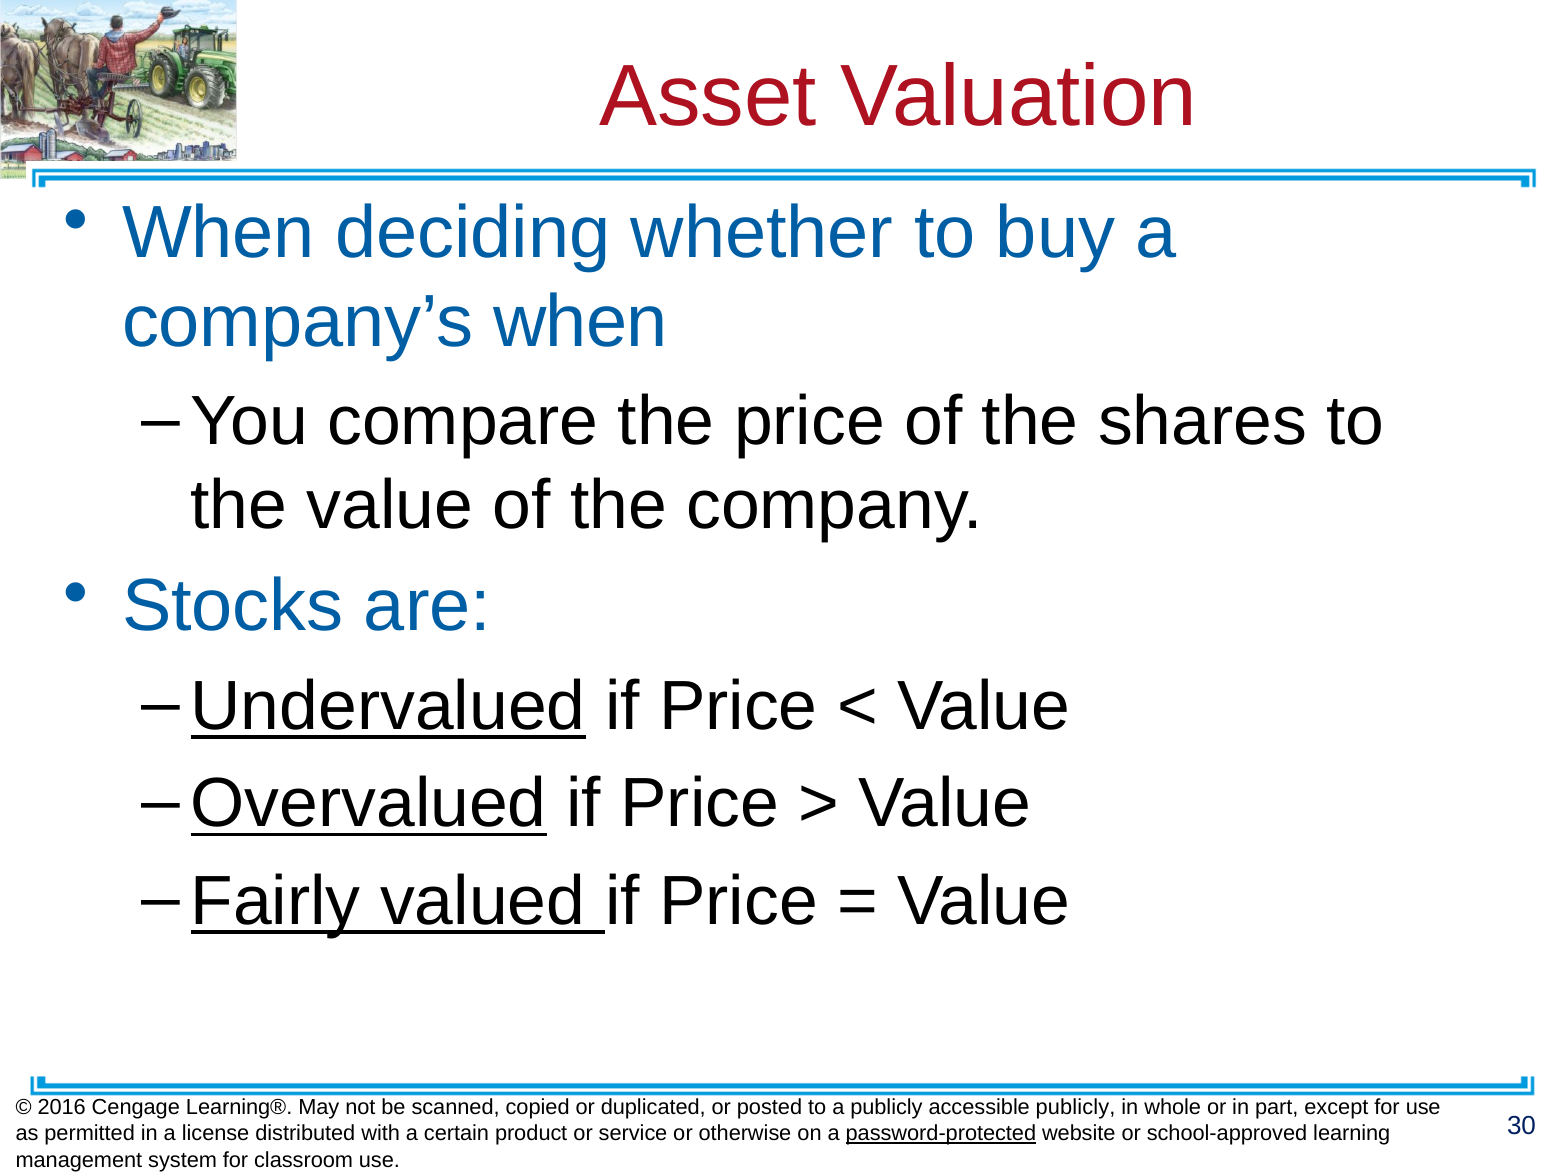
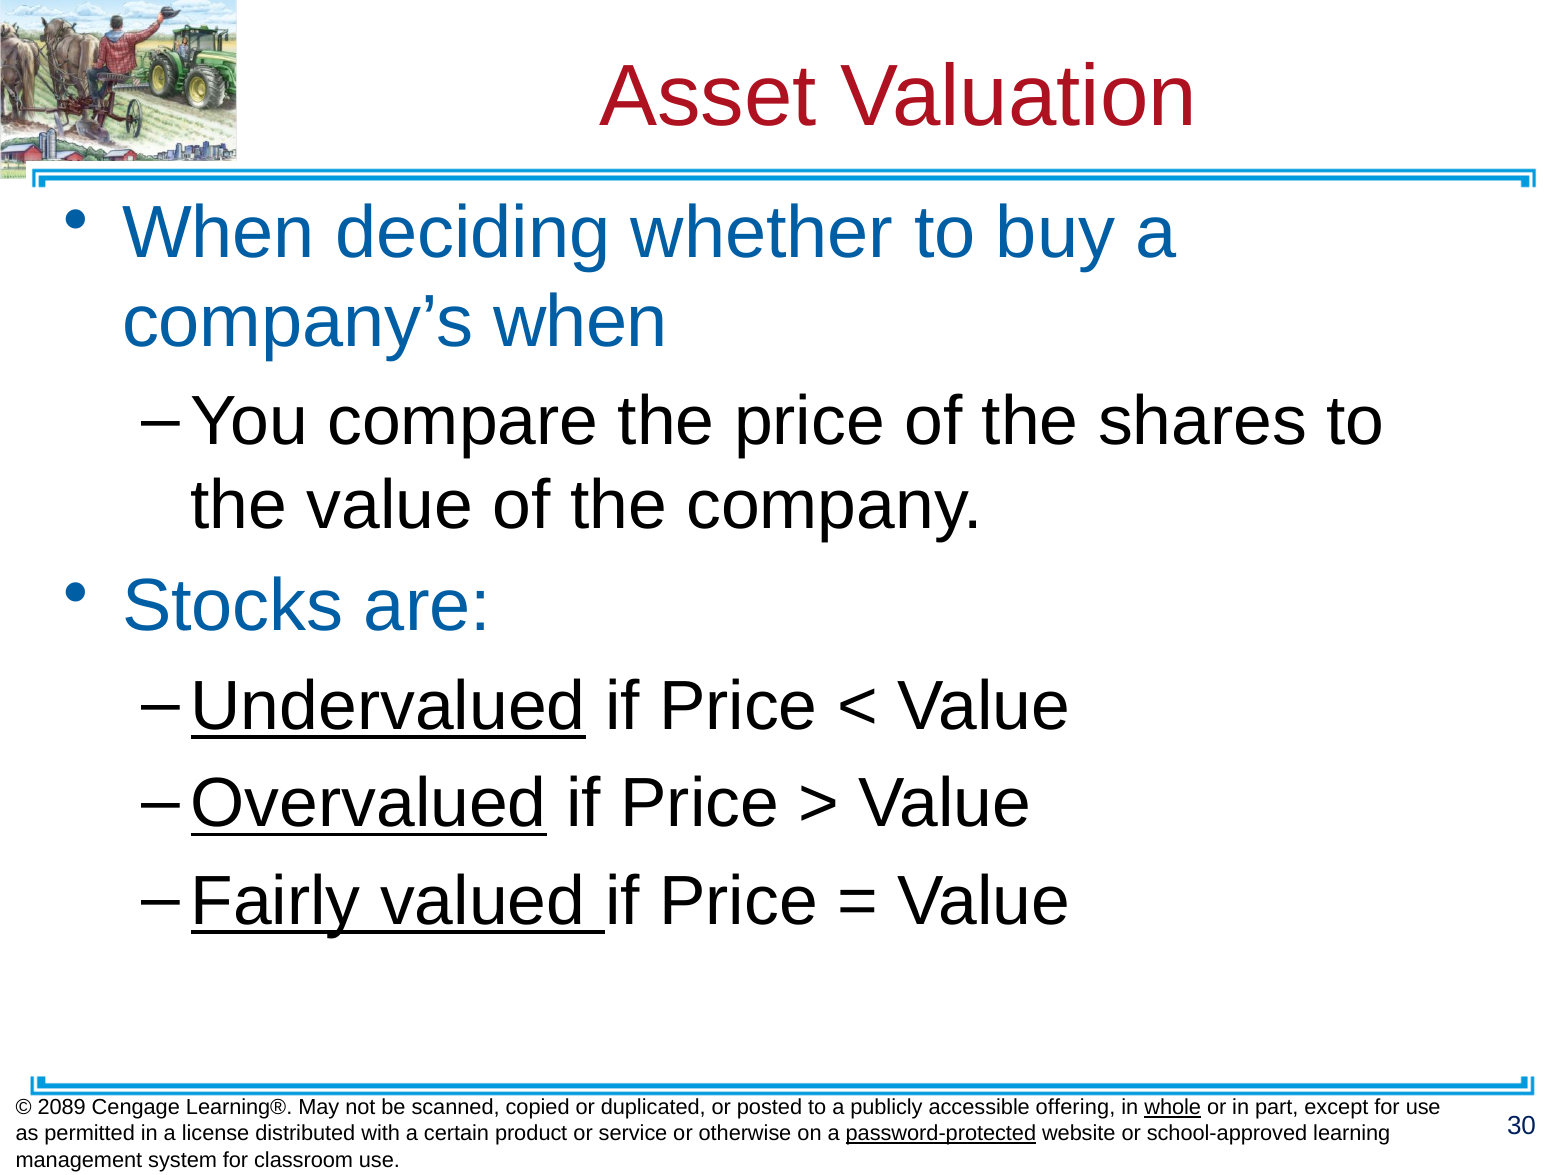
2016: 2016 -> 2089 (62, 1108)
accessible publicly: publicly -> offering (1076, 1108)
whole underline: none -> present (1173, 1108)
